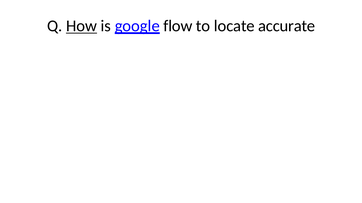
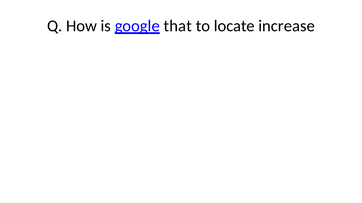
How underline: present -> none (81, 26)
flow: flow -> that (178, 26)
accurate: accurate -> increase (287, 26)
